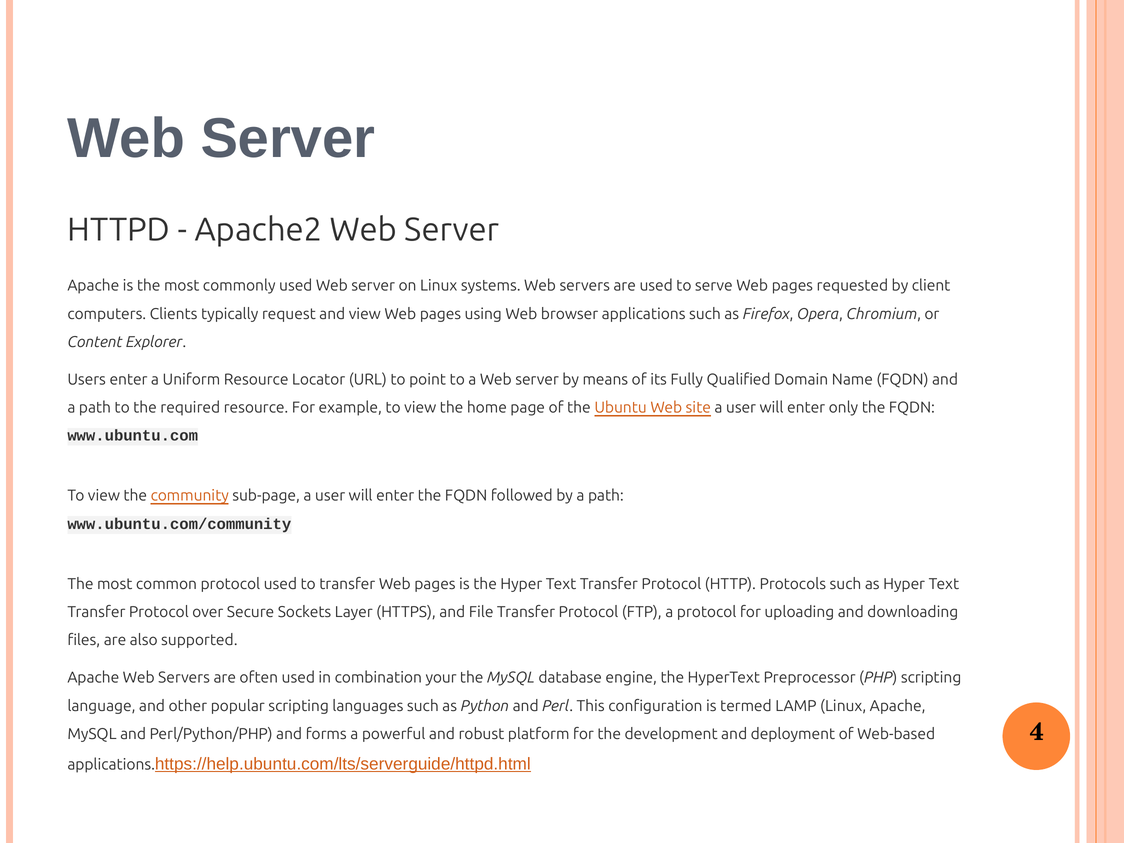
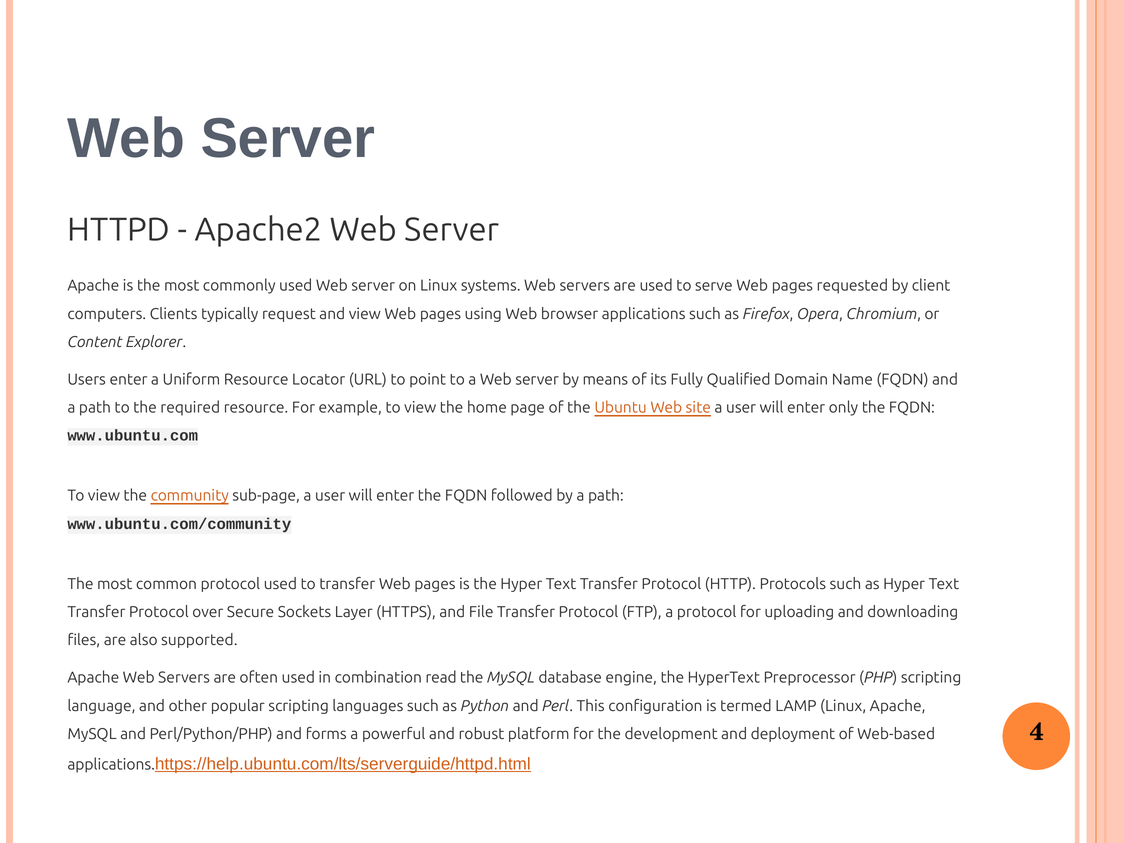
your: your -> read (441, 678)
